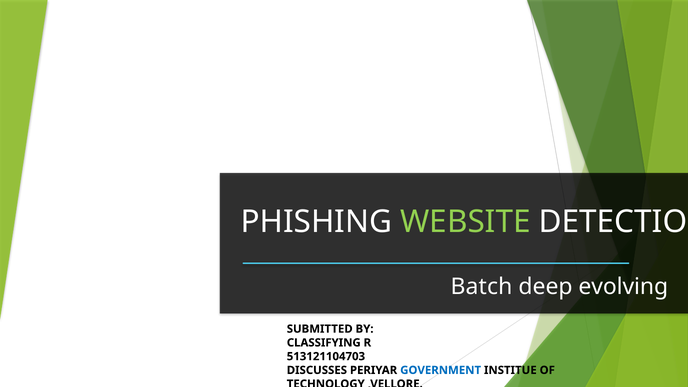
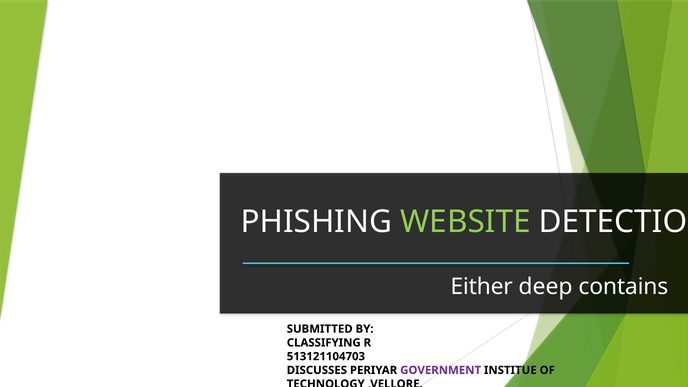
Batch: Batch -> Either (482, 287)
evolving: evolving -> contains (623, 287)
GOVERNMENT colour: blue -> purple (441, 370)
